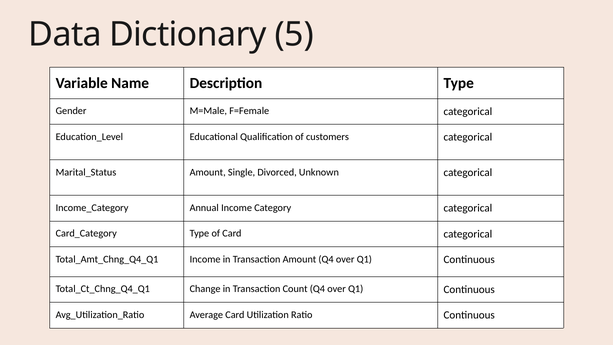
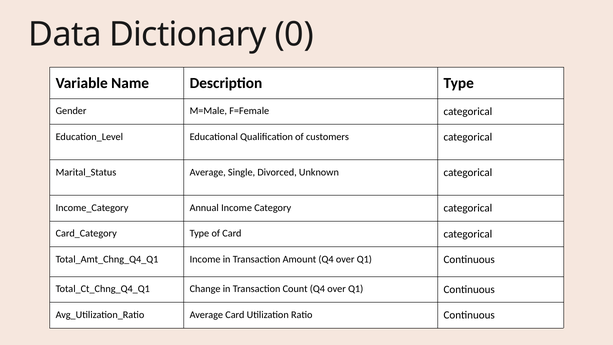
5: 5 -> 0 (294, 34)
Amount: Amount -> Average (208, 172)
